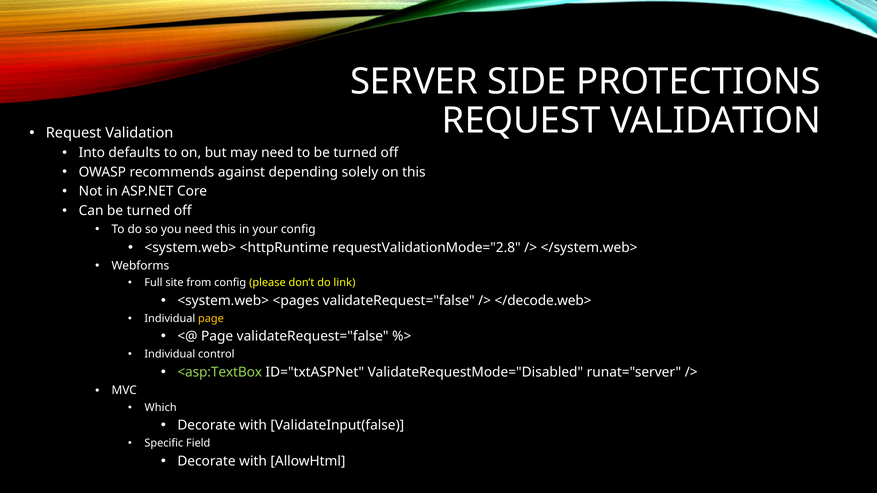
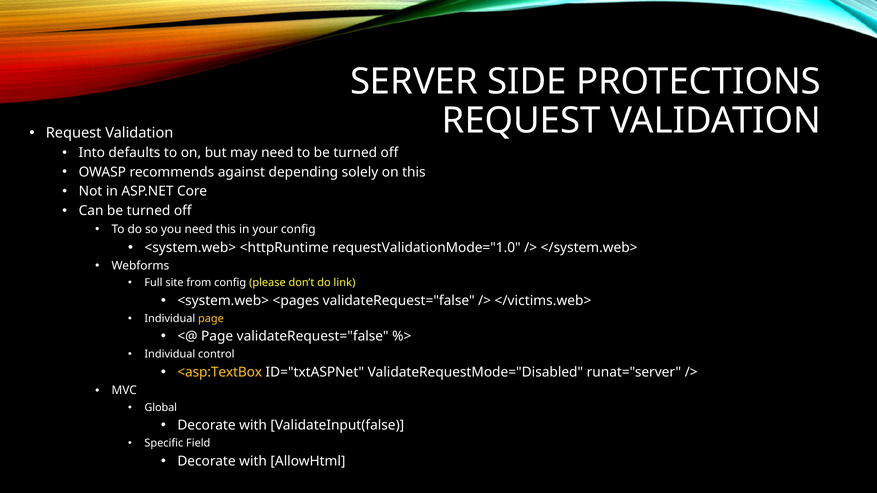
requestValidationMode="2.8: requestValidationMode="2.8 -> requestValidationMode="1.0 (427, 248)
</decode.web>: </decode.web> -> </victims.web> (543, 301)
<asp:TextBox colour: light green -> yellow (220, 372)
Which: Which -> Global (161, 408)
